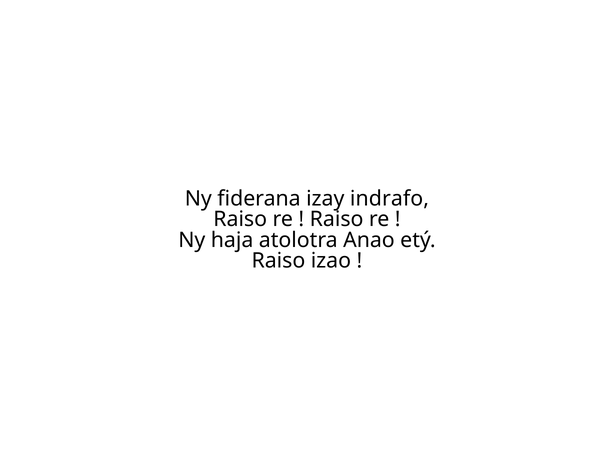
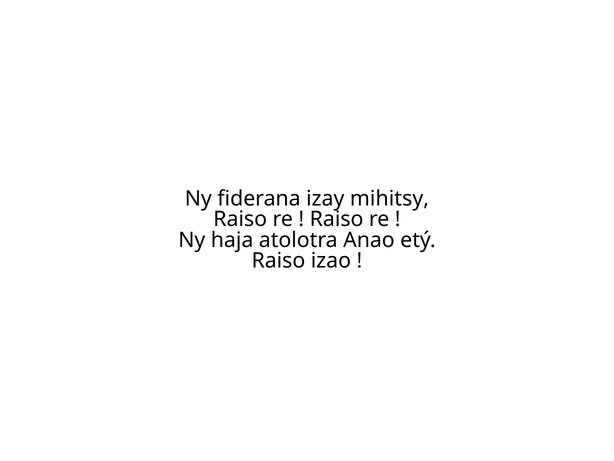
indrafo: indrafo -> mihitsy (390, 198)
